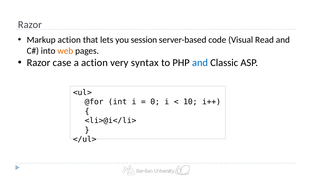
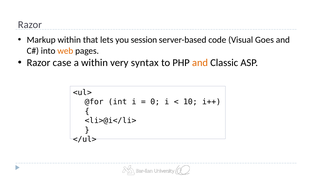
Markup action: action -> within (69, 40)
Read: Read -> Goes (264, 40)
a action: action -> within (95, 62)
and colour: blue -> orange (200, 62)
